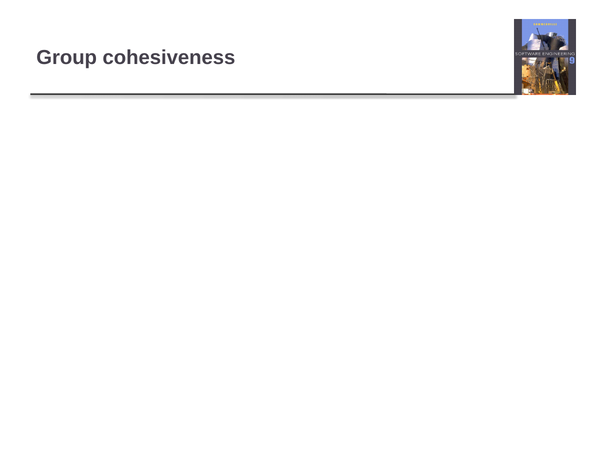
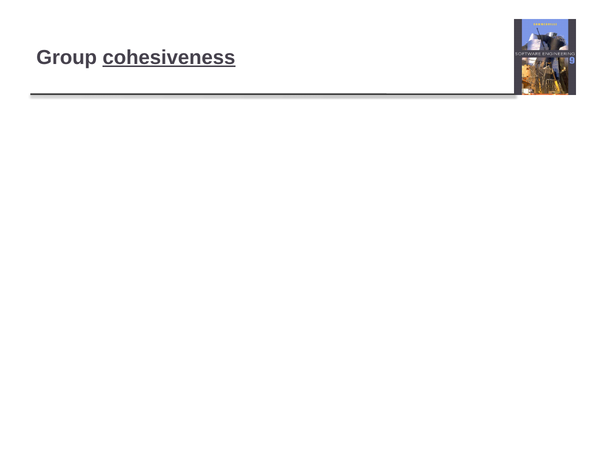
cohesiveness underline: none -> present (169, 58)
